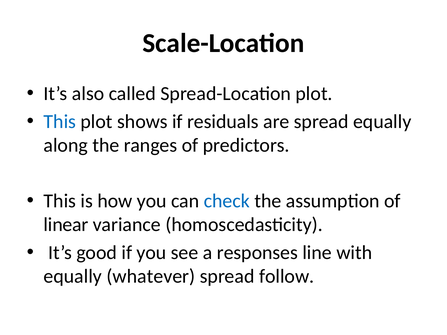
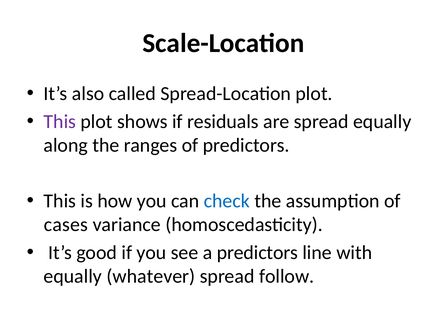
This colour: blue -> purple (60, 122)
linear: linear -> cases (66, 225)
a responses: responses -> predictors (257, 253)
